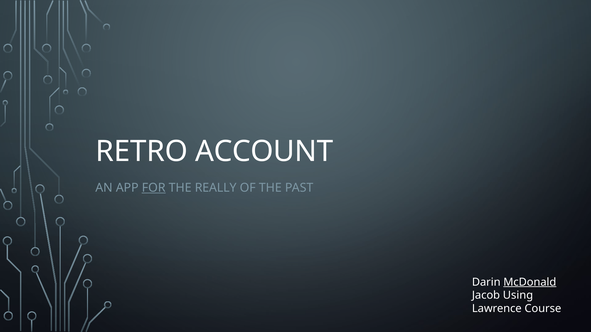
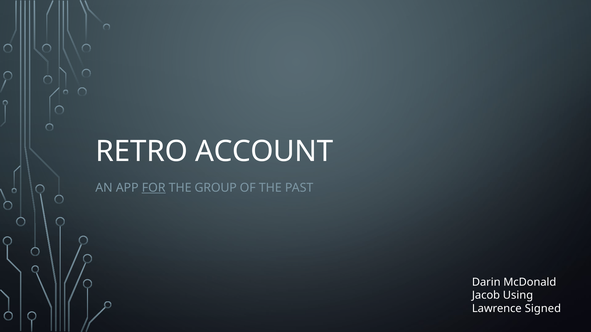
REALLY: REALLY -> GROUP (216, 188)
McDonald underline: present -> none (530, 282)
Course: Course -> Signed (543, 309)
